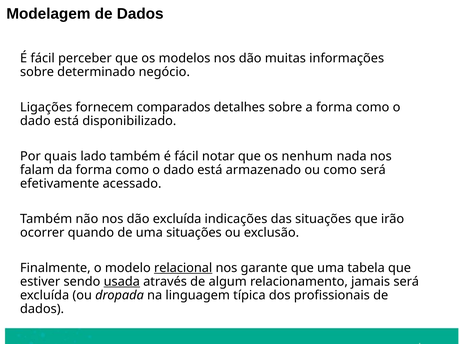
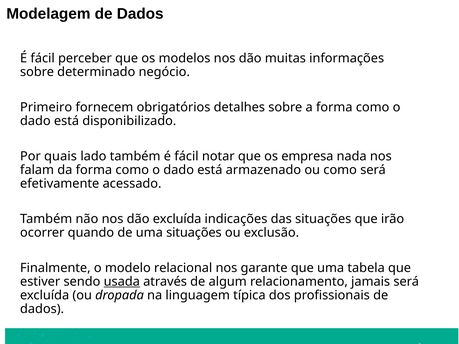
Ligações: Ligações -> Primeiro (46, 107)
comparados: comparados -> obrigatórios (174, 107)
nenhum: nenhum -> empresa (307, 156)
relacional underline: present -> none (183, 268)
